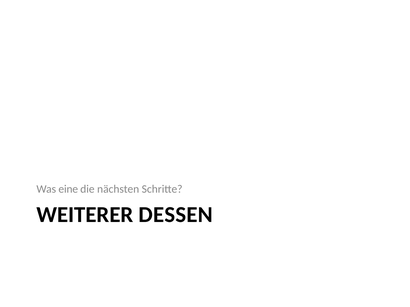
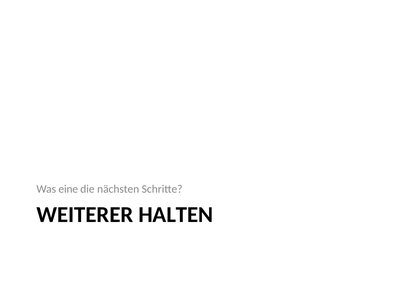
DESSEN: DESSEN -> HALTEN (176, 215)
